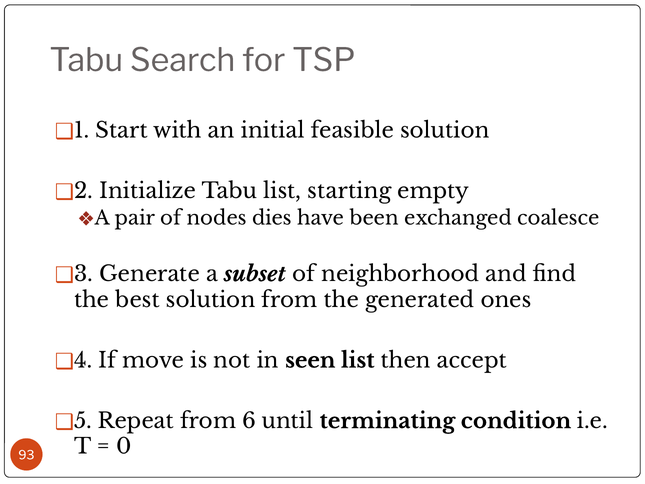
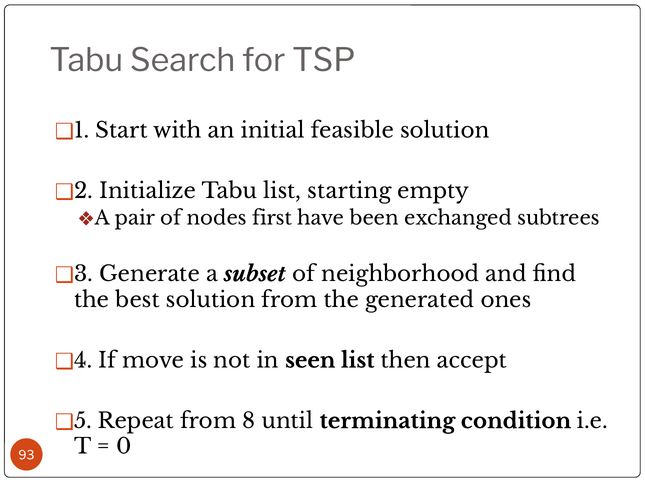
dies: dies -> first (272, 218)
coalesce: coalesce -> subtrees (559, 218)
6: 6 -> 8 (249, 421)
